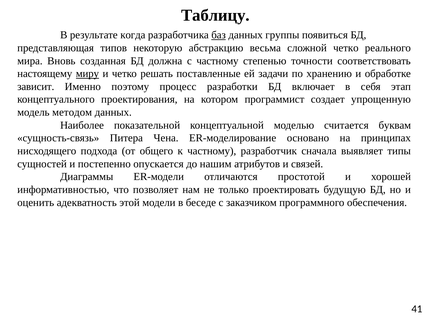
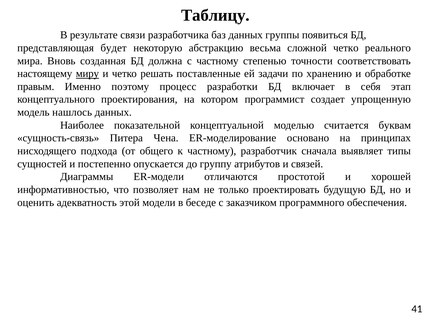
когда: когда -> связи (133, 35)
баз underline: present -> none (219, 35)
типов: типов -> будет (114, 48)
зависит: зависит -> правым (36, 87)
методом: методом -> нашлось (72, 112)
нашим: нашим -> группу (216, 164)
